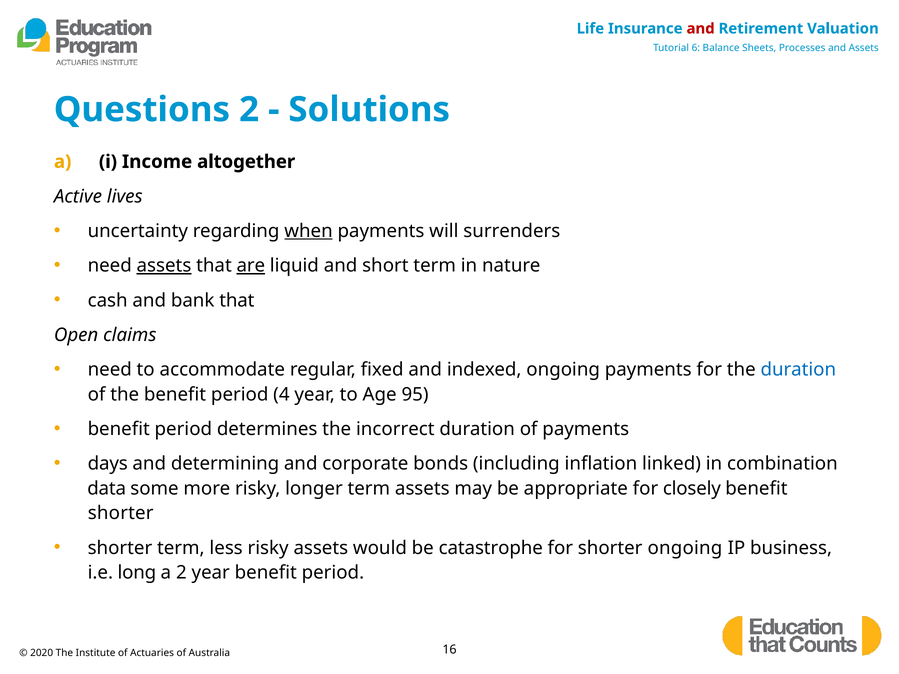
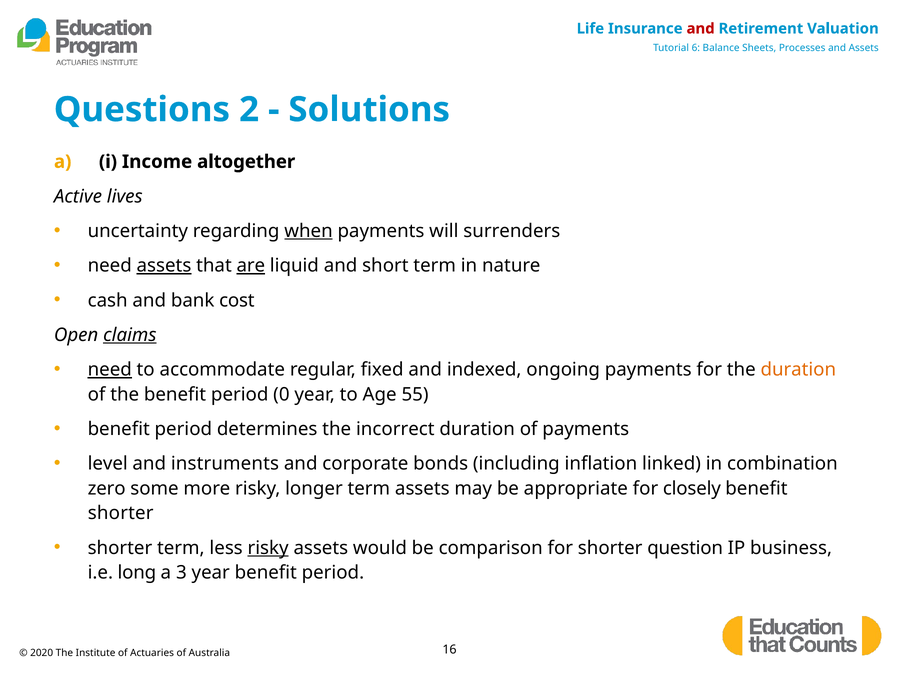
bank that: that -> cost (237, 301)
claims underline: none -> present (130, 335)
need underline: none -> present (110, 370)
duration colour: blue -> orange (798, 370)
4: 4 -> 0 (281, 395)
95: 95 -> 55 (415, 395)
days: days -> level (108, 464)
determining: determining -> instruments (225, 464)
data: data -> zero (107, 489)
risky underline: none -> present (268, 548)
catastrophe: catastrophe -> comparison (491, 548)
shorter ongoing: ongoing -> question (685, 548)
a 2: 2 -> 3 (181, 573)
